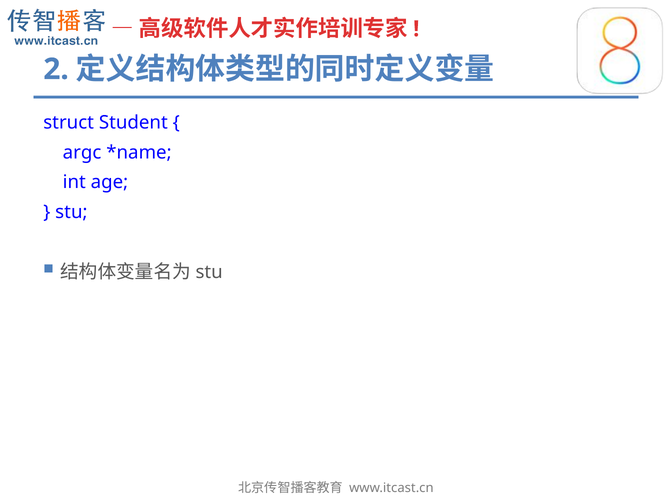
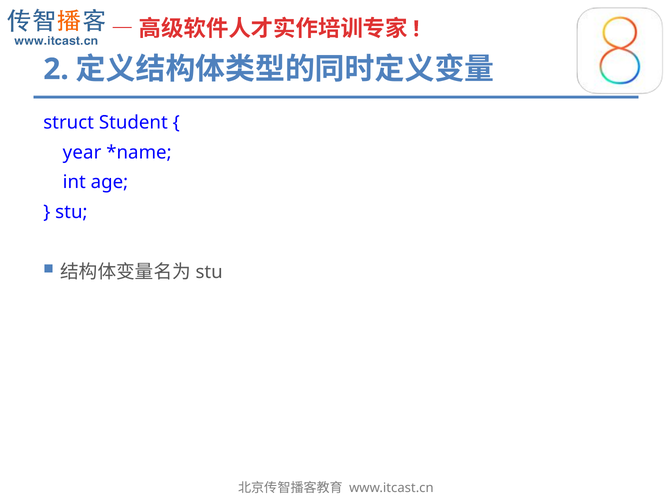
argc: argc -> year (82, 152)
